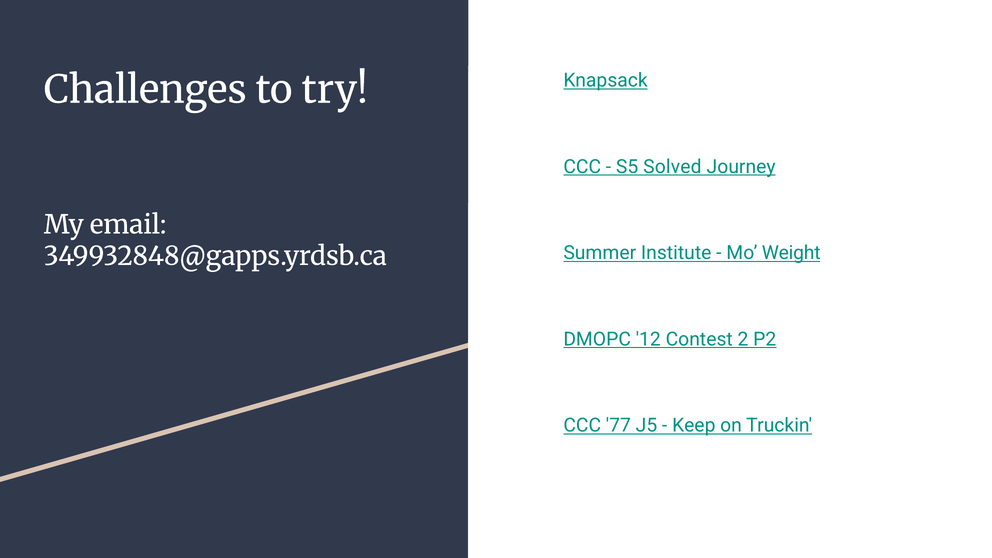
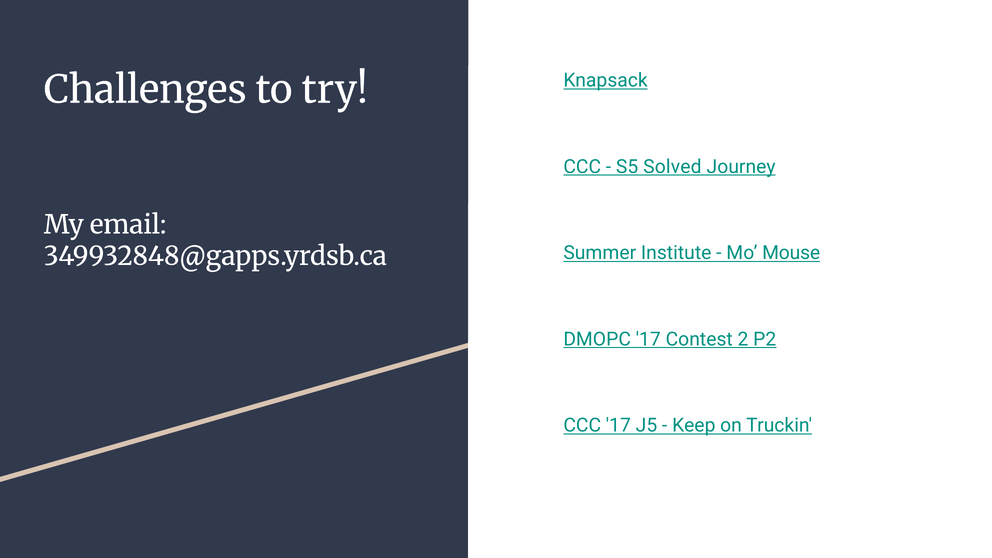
Weight: Weight -> Mouse (791, 253)
DMOPC 12: 12 -> 17 (648, 339)
CCC 77: 77 -> 17 (618, 426)
